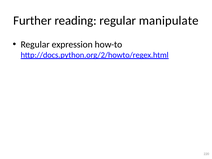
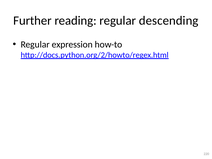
manipulate: manipulate -> descending (169, 21)
